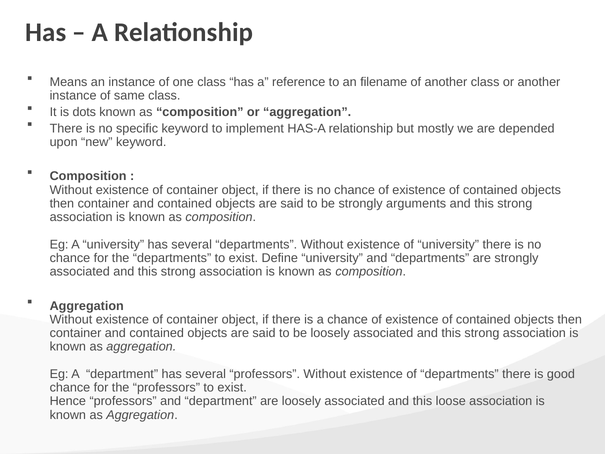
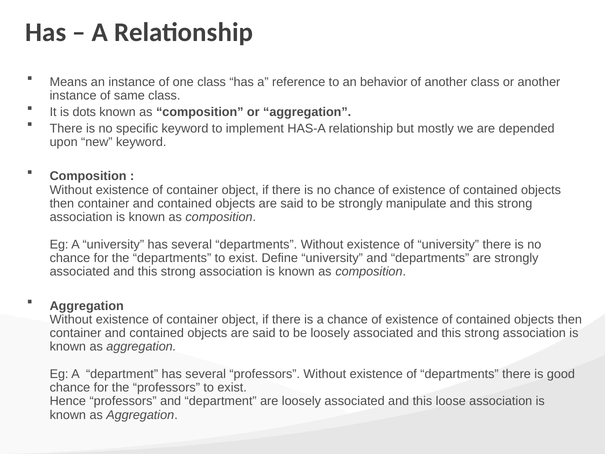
filename: filename -> behavior (384, 82)
arguments: arguments -> manipulate (416, 203)
